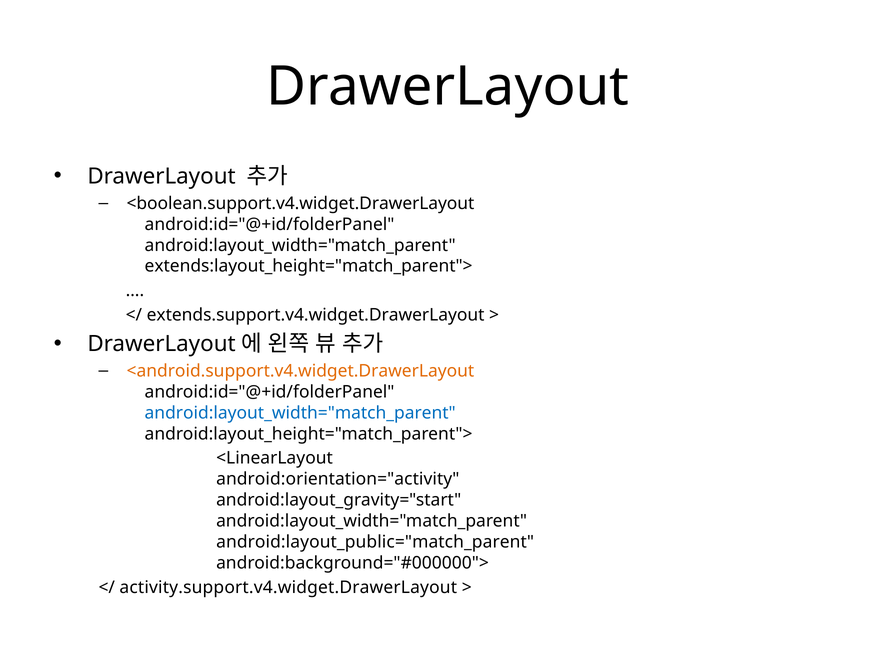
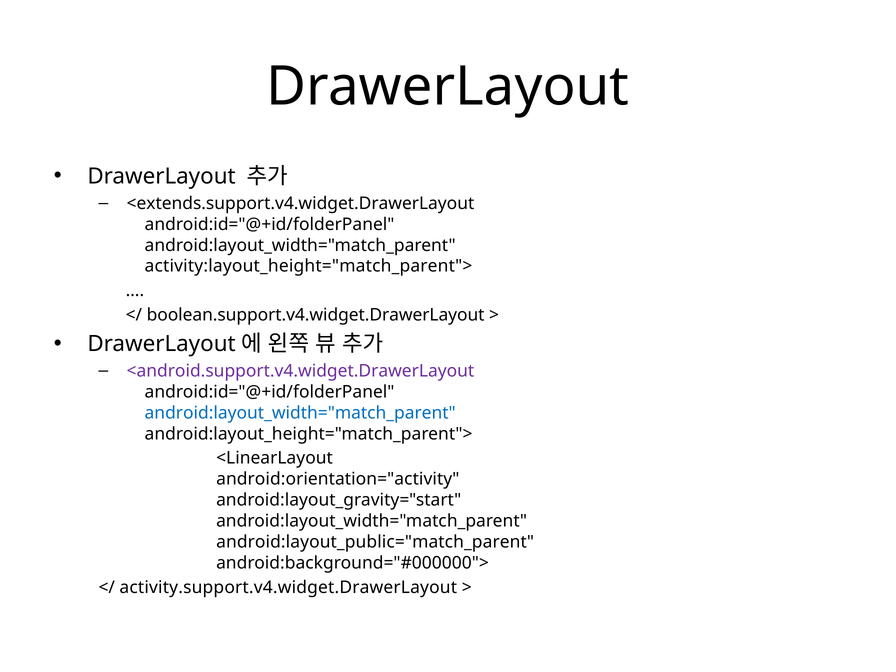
<boolean.support.v4.widget.DrawerLayout: <boolean.support.v4.widget.DrawerLayout -> <extends.support.v4.widget.DrawerLayout (300, 203)
extends:layout_height="match_parent">: extends:layout_height="match_parent"> -> activity:layout_height="match_parent"> (308, 266)
extends.support.v4.widget.DrawerLayout: extends.support.v4.widget.DrawerLayout -> boolean.support.v4.widget.DrawerLayout (316, 315)
<android.support.v4.widget.DrawerLayout colour: orange -> purple (300, 371)
